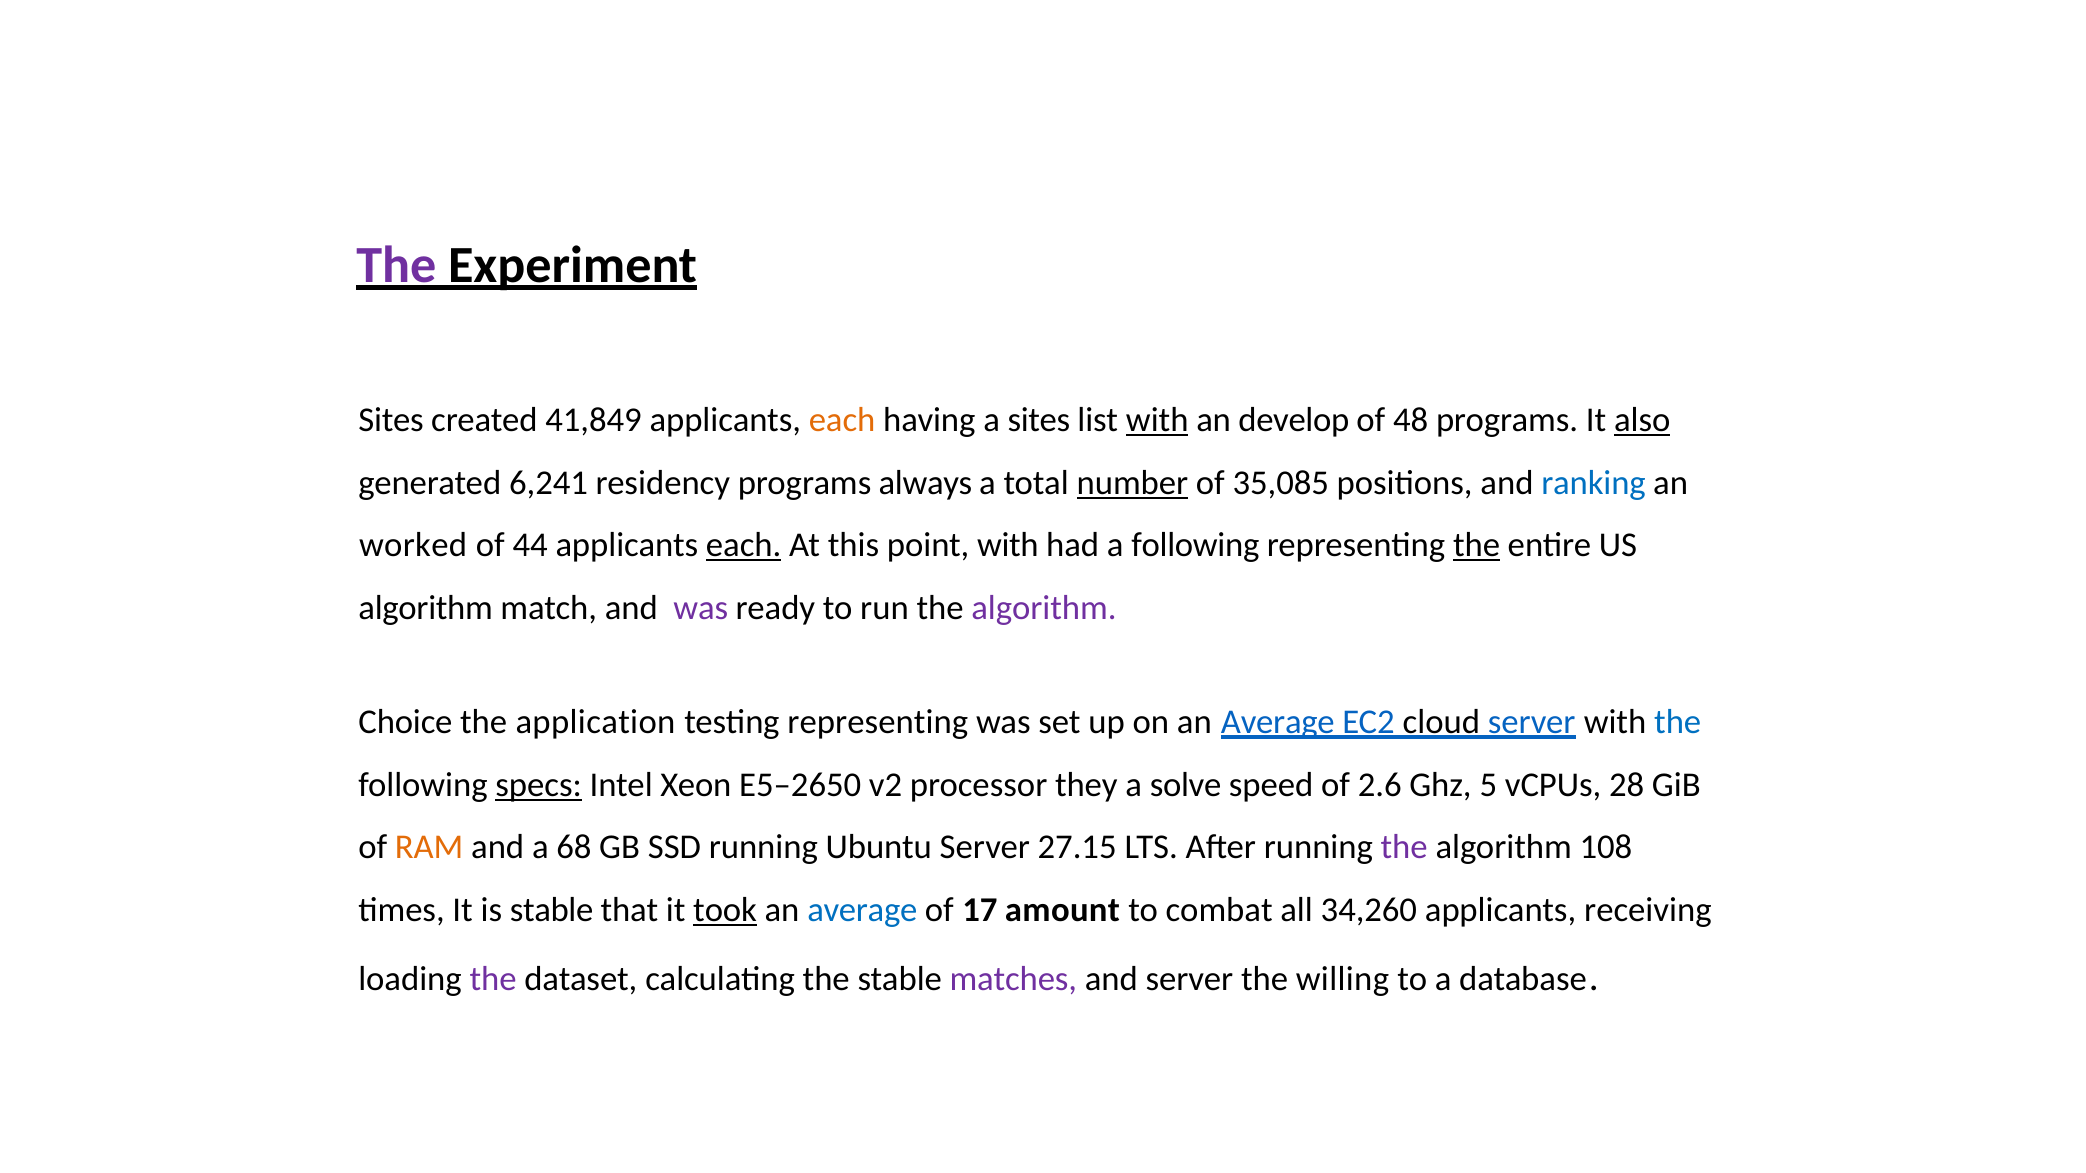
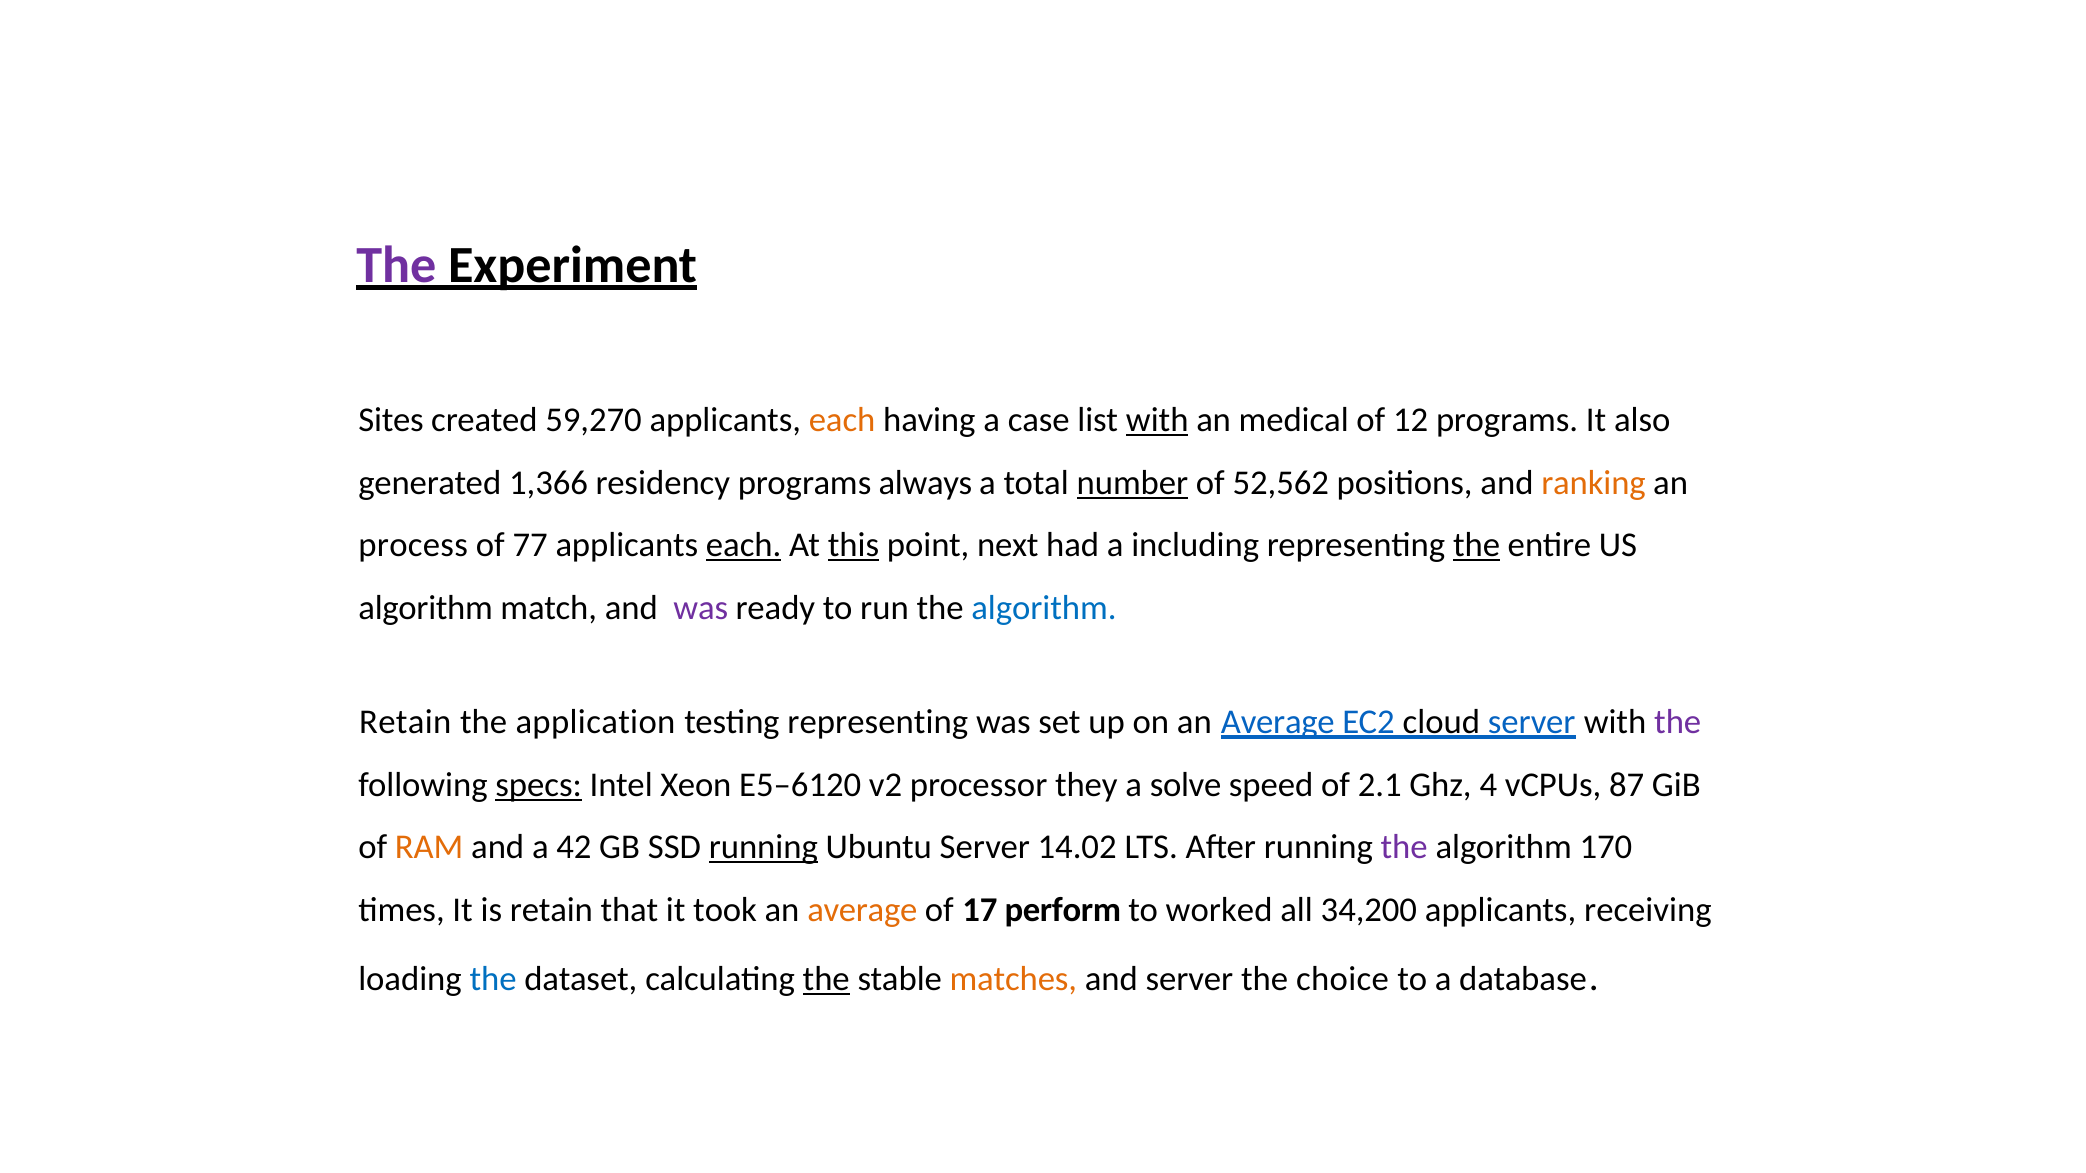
41,849: 41,849 -> 59,270 (594, 420)
a sites: sites -> case (1039, 420)
develop: develop -> medical (1294, 420)
48: 48 -> 12 (1411, 420)
also underline: present -> none (1642, 420)
6,241: 6,241 -> 1,366 (549, 483)
35,085: 35,085 -> 52,562 (1281, 483)
ranking colour: blue -> orange (1593, 483)
worked: worked -> process (413, 545)
44: 44 -> 77 (530, 545)
this underline: none -> present (853, 545)
point with: with -> next (1008, 545)
a following: following -> including (1195, 545)
algorithm colour: purple -> blue (1044, 608)
Choice: Choice -> Retain (405, 722)
the colour: blue -> purple (1678, 722)
E5–2650: E5–2650 -> E5–6120 (800, 785)
2.6: 2.6 -> 2.1 (1380, 785)
5: 5 -> 4 (1488, 785)
28: 28 -> 87 (1627, 785)
68: 68 -> 42 (574, 848)
running underline: none -> present (763, 848)
27.15: 27.15 -> 14.02 (1077, 848)
108: 108 -> 170 (1606, 848)
is stable: stable -> retain (551, 910)
took underline: present -> none (725, 910)
average colour: blue -> orange (862, 910)
amount: amount -> perform (1063, 910)
combat: combat -> worked (1219, 910)
34,260: 34,260 -> 34,200 (1369, 910)
the colour: purple -> blue (493, 980)
the underline: none -> present (826, 980)
matches colour: purple -> orange (1013, 980)
willing: willing -> choice (1342, 980)
